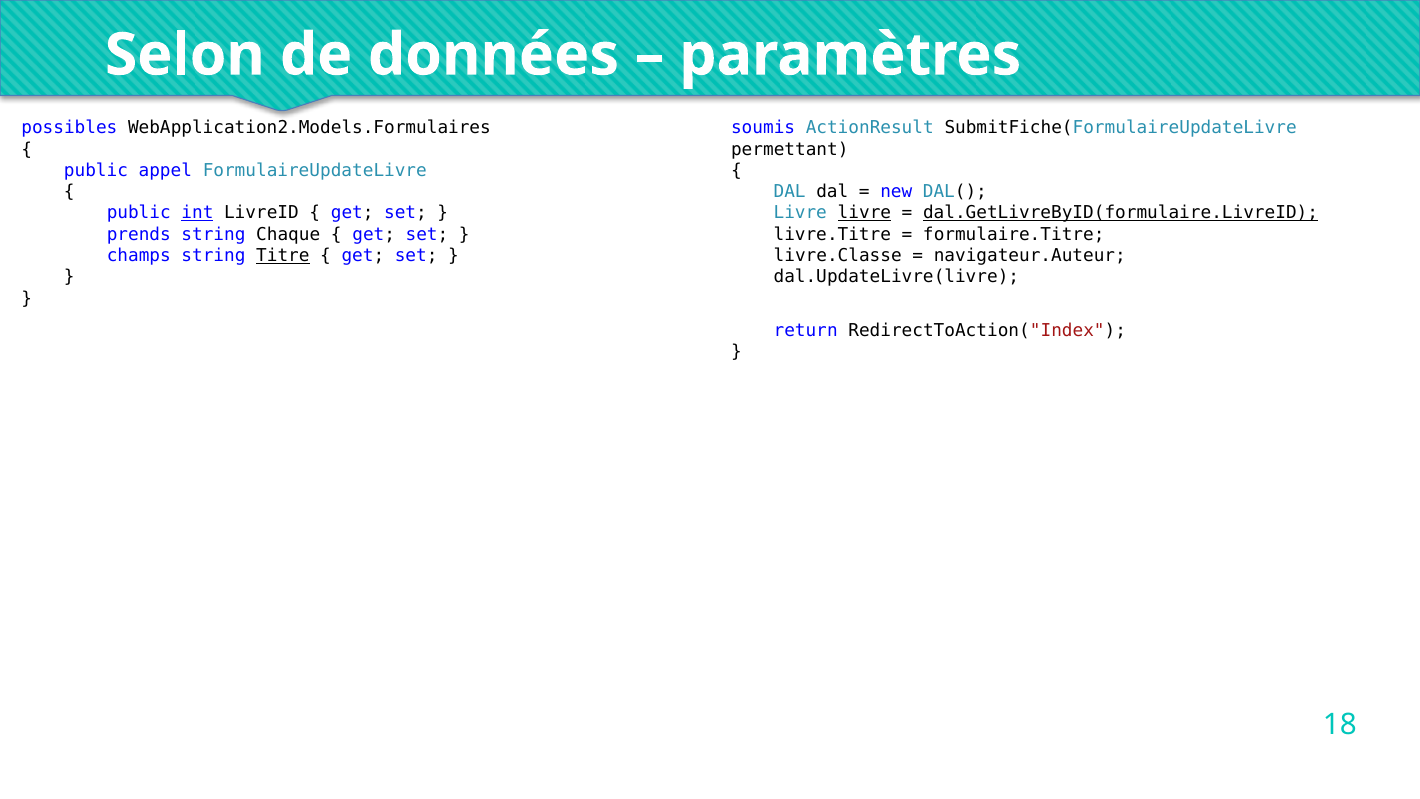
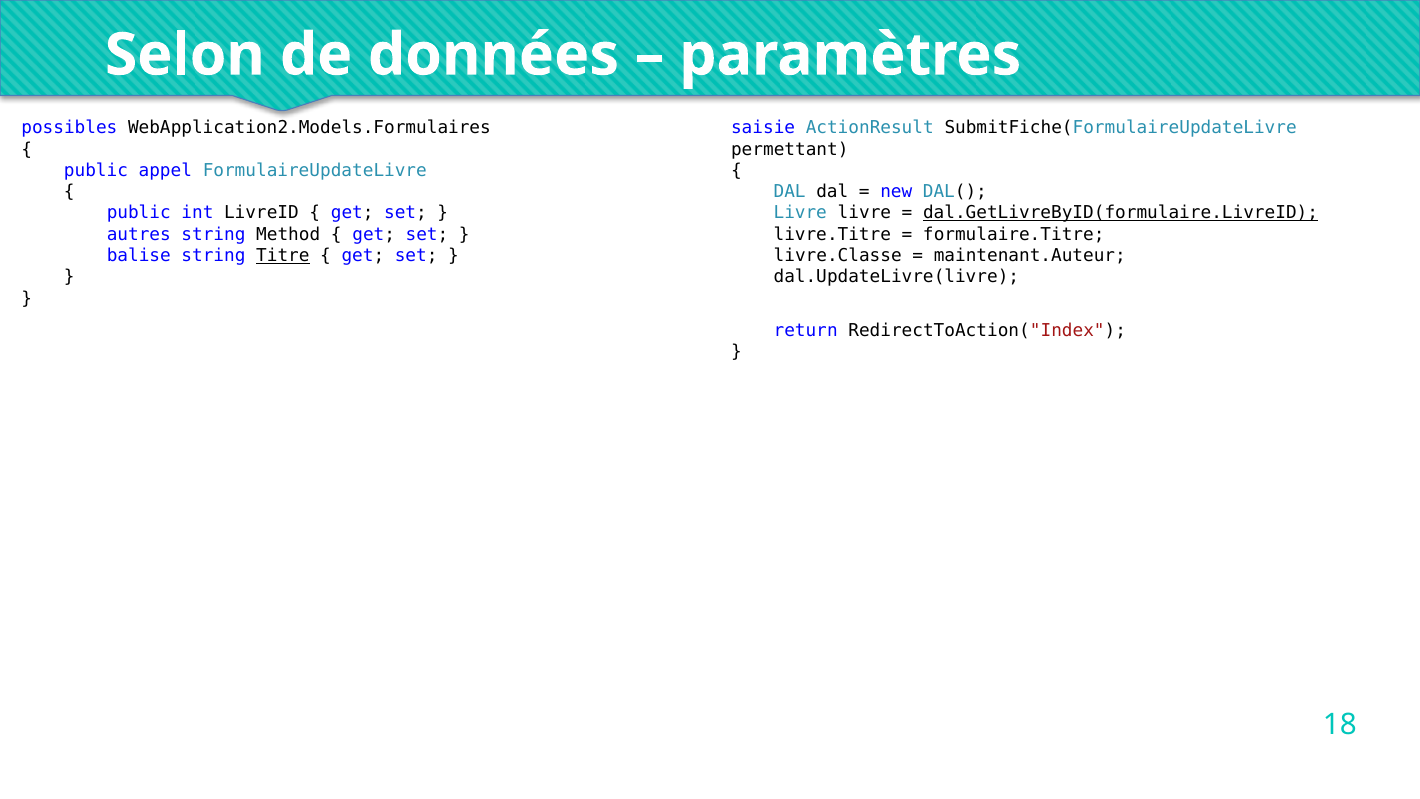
soumis: soumis -> saisie (763, 128)
int underline: present -> none (197, 213)
livre underline: present -> none (864, 213)
prends: prends -> autres (139, 234)
Chaque: Chaque -> Method (288, 234)
champs: champs -> balise (139, 256)
navigateur.Auteur: navigateur.Auteur -> maintenant.Auteur (1030, 256)
